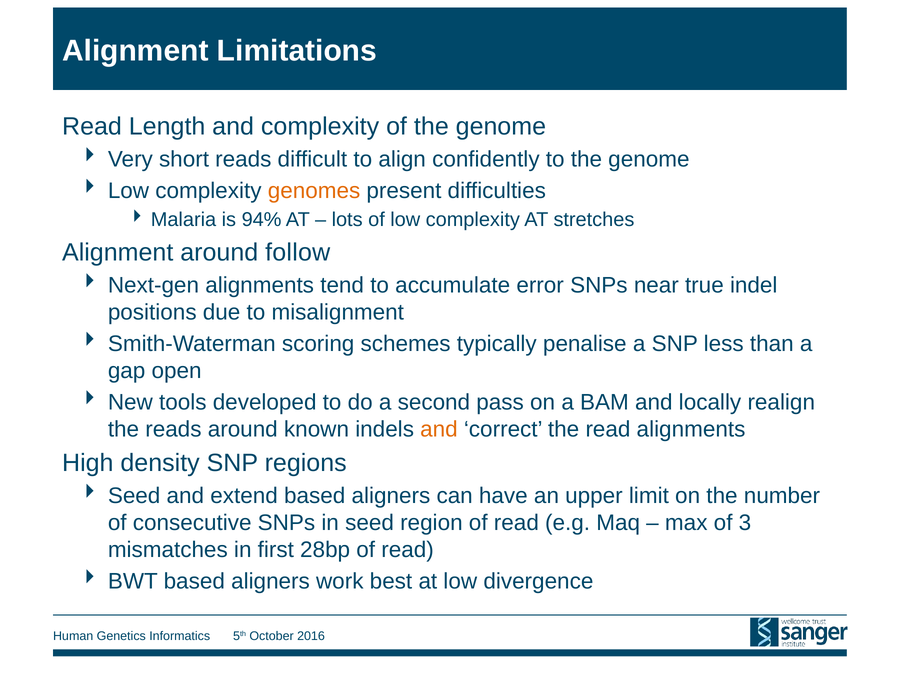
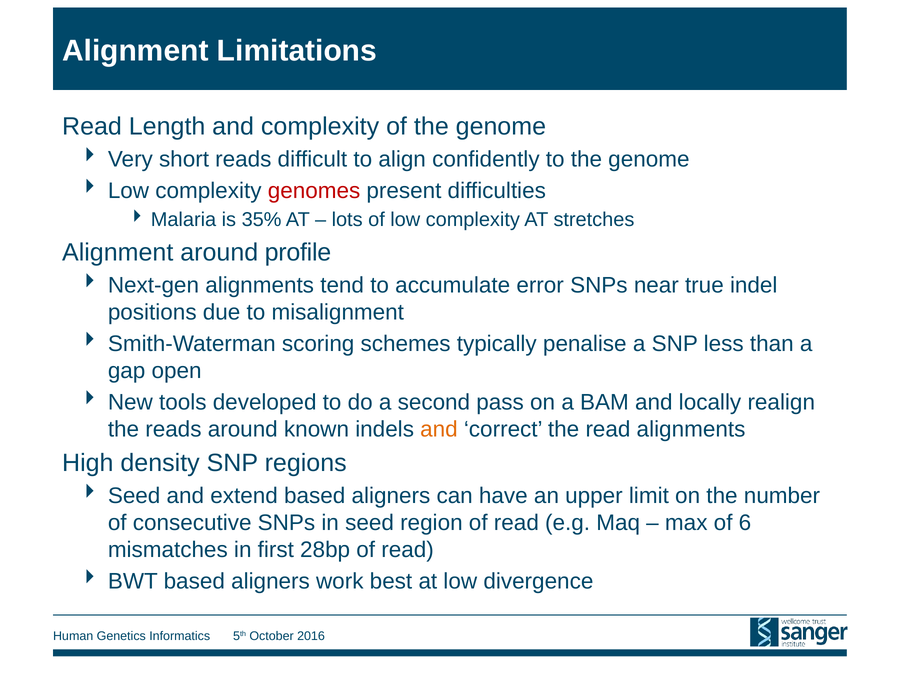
genomes colour: orange -> red (314, 191)
94%: 94% -> 35% (262, 220)
follow: follow -> profile (298, 252)
3: 3 -> 6 (745, 523)
